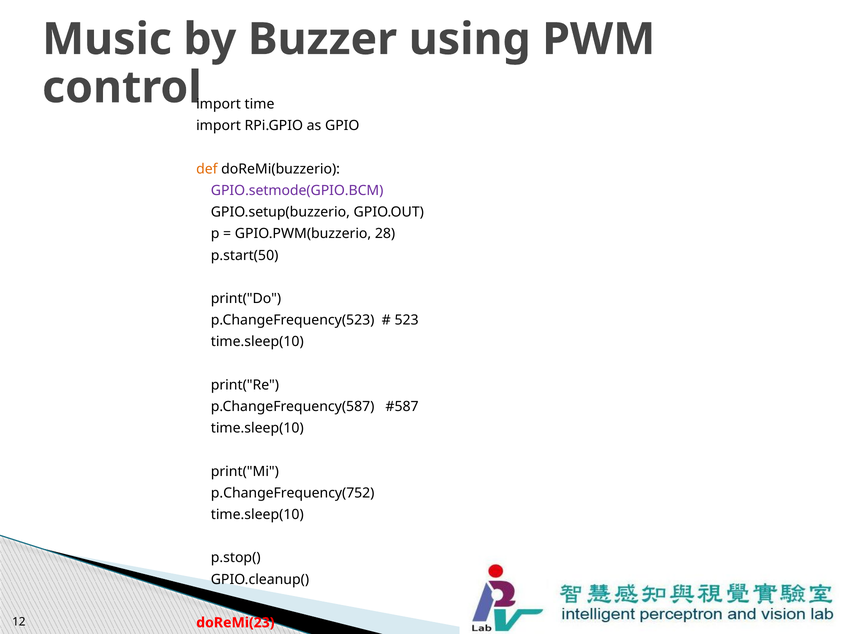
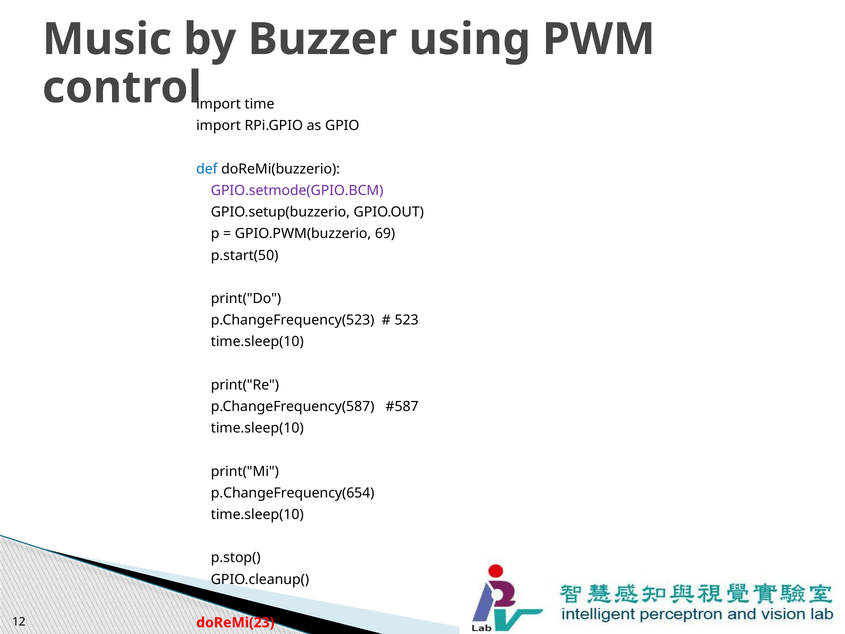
def colour: orange -> blue (207, 169)
28: 28 -> 69 (385, 234)
p.ChangeFrequency(752: p.ChangeFrequency(752 -> p.ChangeFrequency(654 (293, 493)
